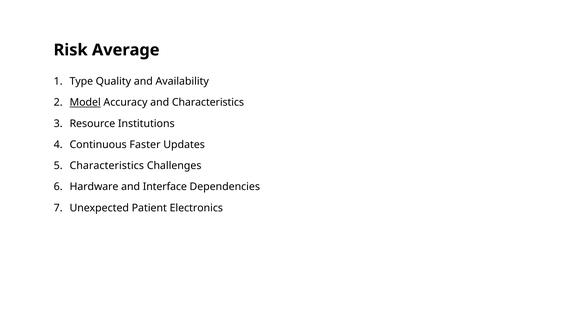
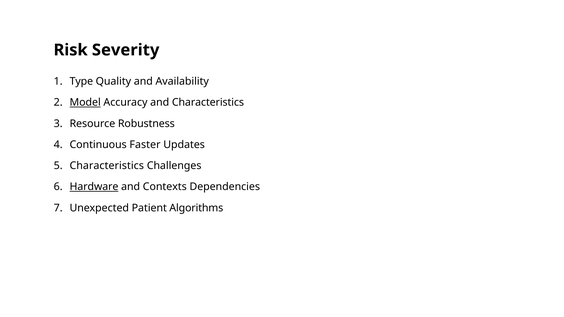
Average: Average -> Severity (126, 50)
Institutions: Institutions -> Robustness (146, 124)
Hardware underline: none -> present (94, 187)
Interface: Interface -> Contexts (165, 187)
Electronics: Electronics -> Algorithms (196, 208)
